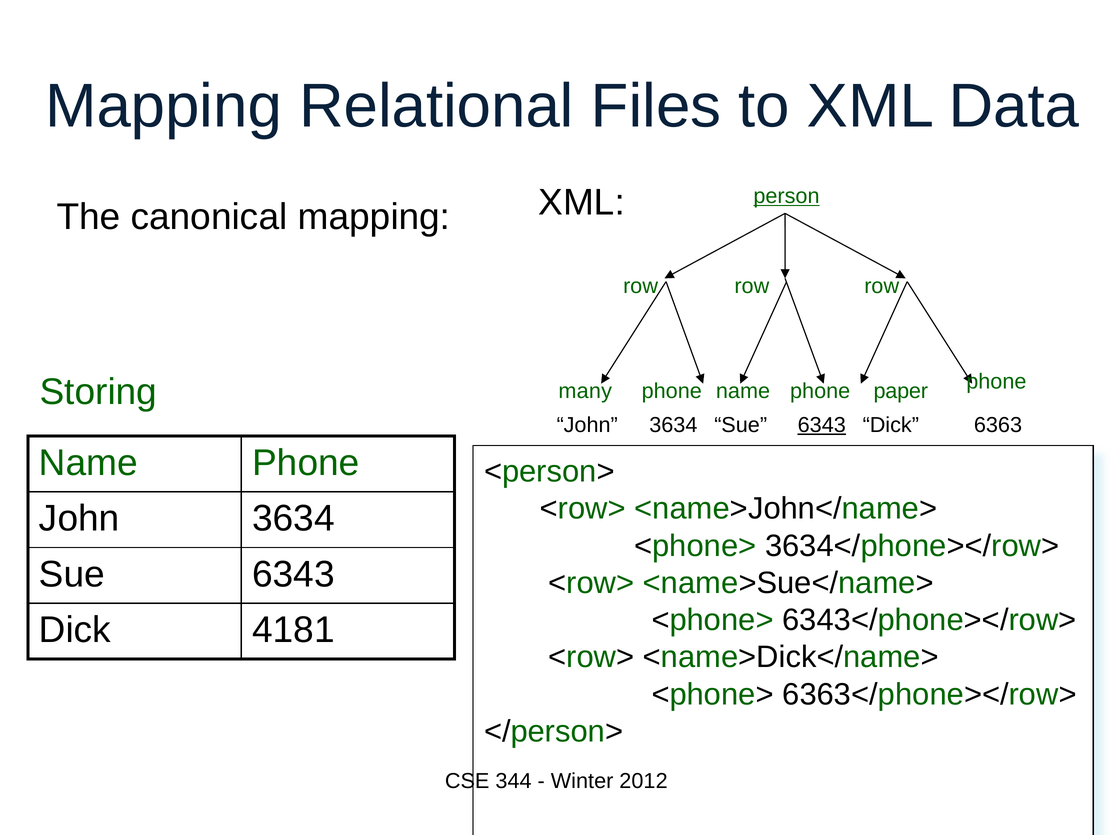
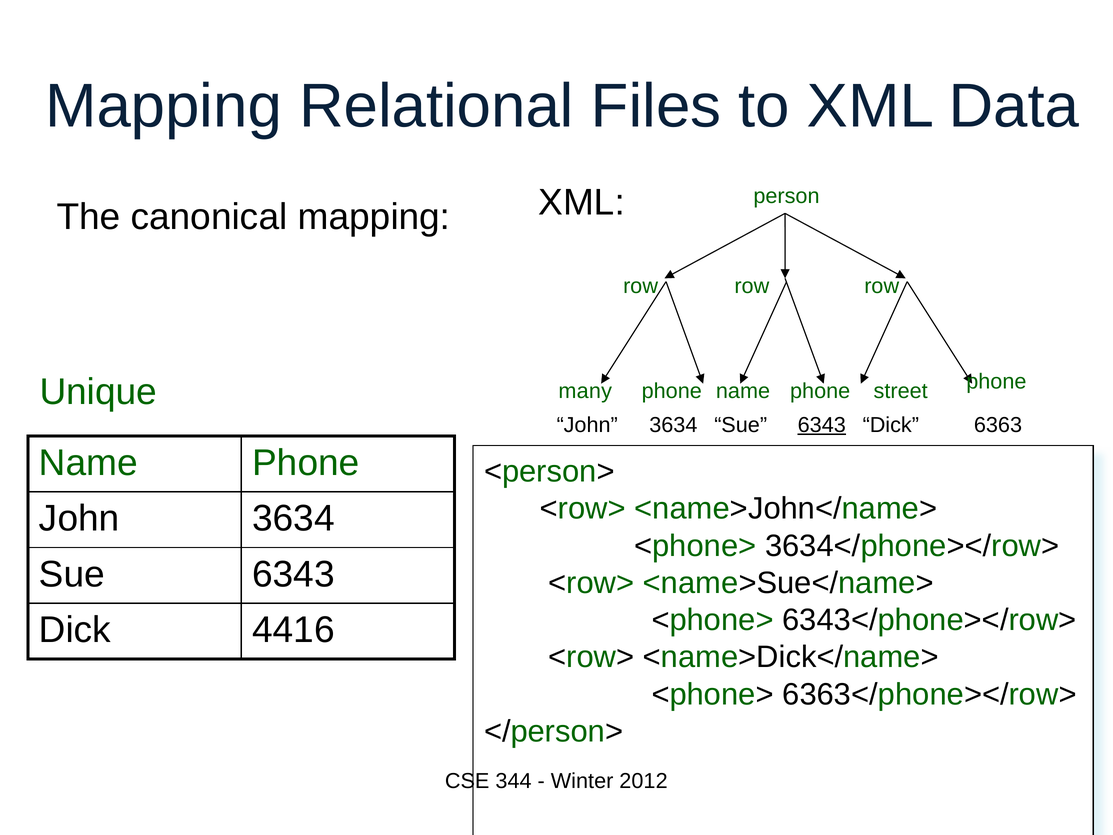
person underline: present -> none (786, 196)
Storing: Storing -> Unique (98, 392)
paper: paper -> street (901, 391)
4181: 4181 -> 4416 (293, 630)
